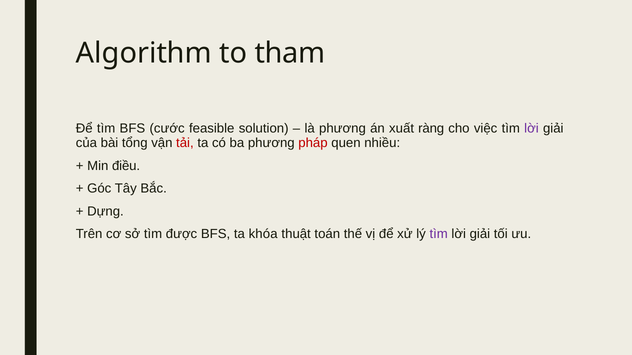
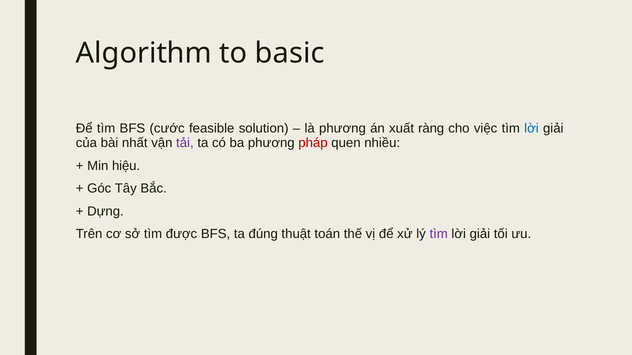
tham: tham -> basic (290, 53)
lời colour: purple -> blue (531, 128)
tổng: tổng -> nhất (135, 143)
tải colour: red -> purple (185, 143)
điều: điều -> hiệu (126, 166)
khóa: khóa -> đúng (263, 234)
